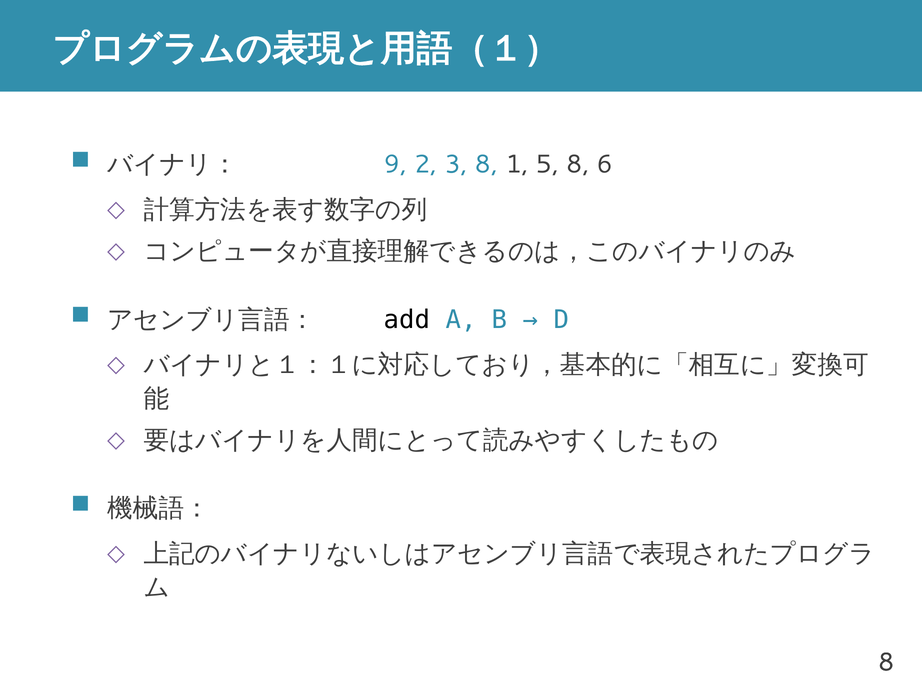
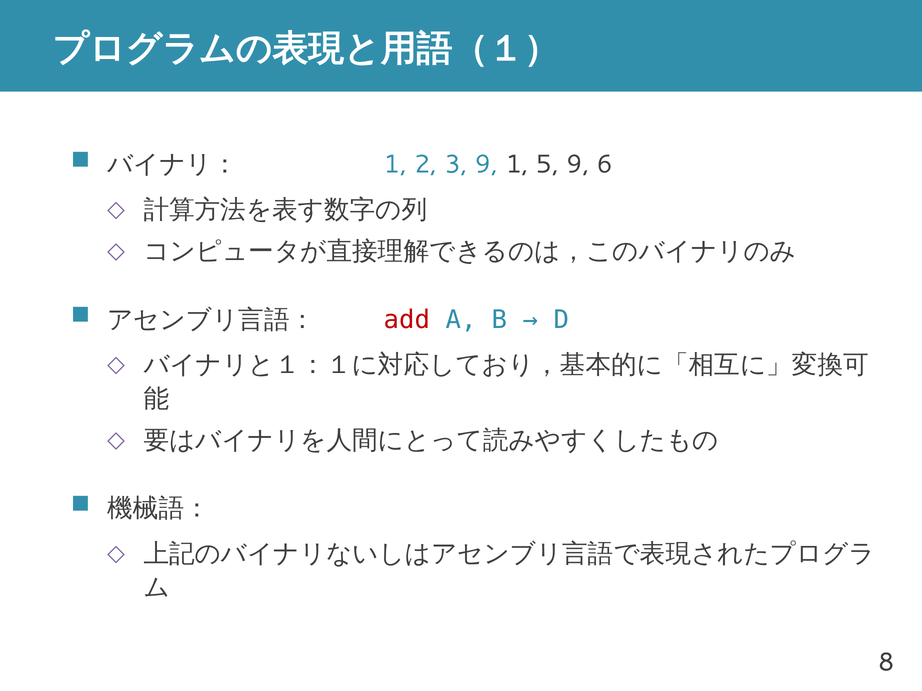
9: 9 -> 1 (396, 165)
3 8: 8 -> 9 (487, 165)
5 8: 8 -> 9 (578, 165)
add colour: black -> red (407, 320)
